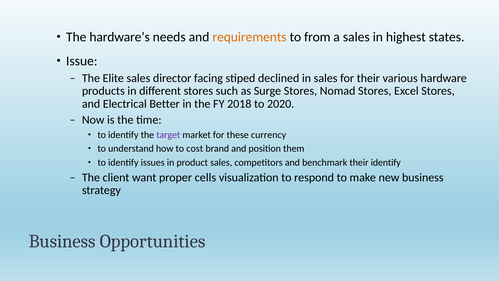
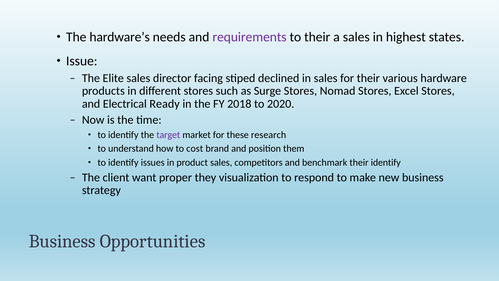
requirements colour: orange -> purple (250, 37)
to from: from -> their (317, 37)
Better: Better -> Ready (165, 104)
currency: currency -> research (269, 135)
cells: cells -> they (205, 177)
